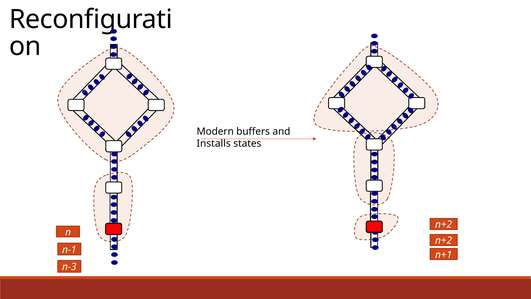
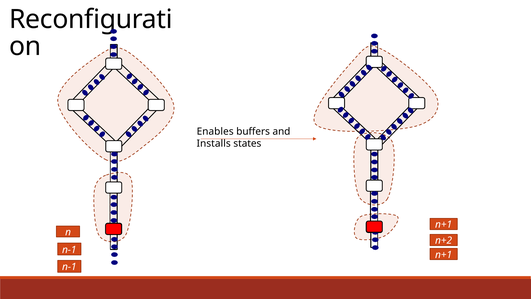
Modern: Modern -> Enables (215, 131)
n+2: n+2 -> n+1 (444, 224)
n-3: n-3 -> n-1 (69, 267)
